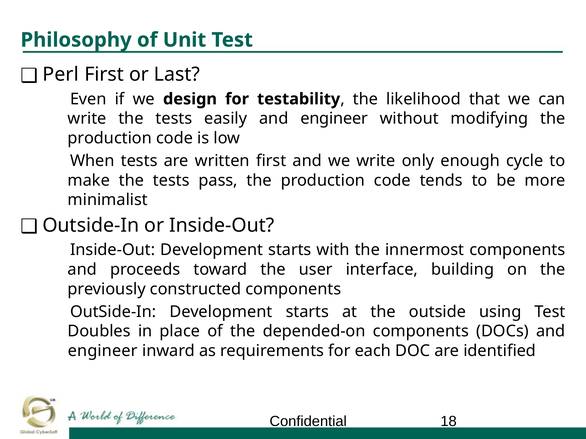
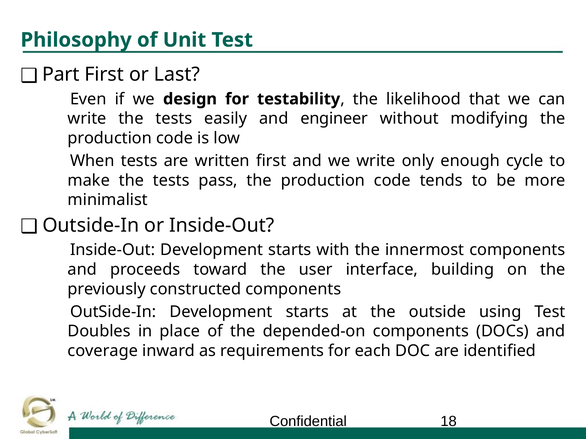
Perl: Perl -> Part (61, 75)
engineer: engineer -> coverage (103, 351)
